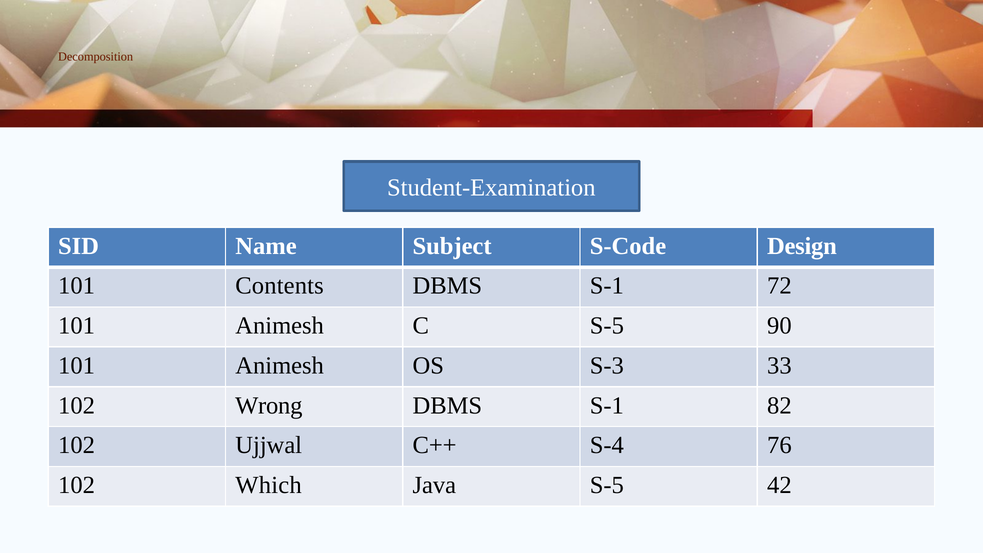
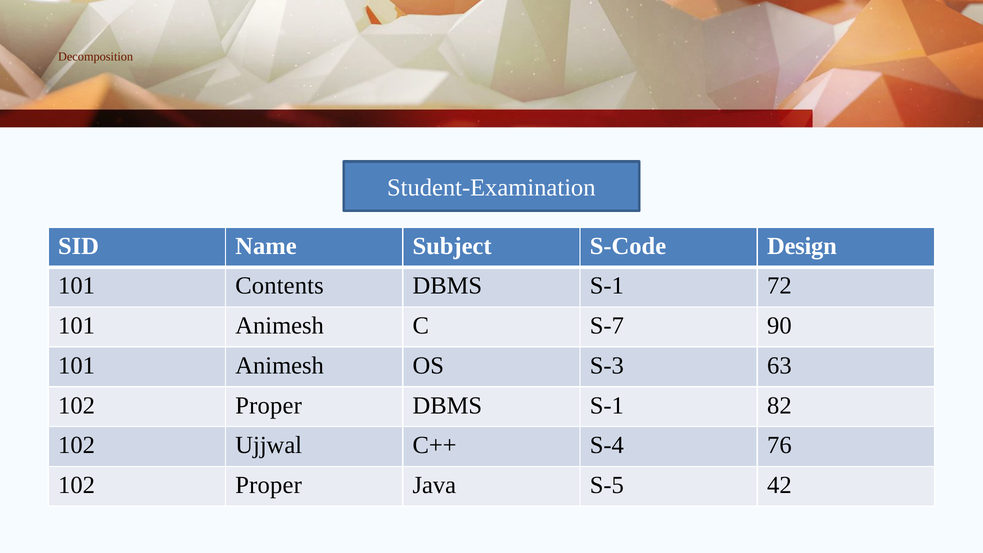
C S-5: S-5 -> S-7 (607, 326)
33: 33 -> 63 (779, 366)
Wrong: Wrong -> Proper (269, 405)
Which: Which -> Proper (269, 485)
